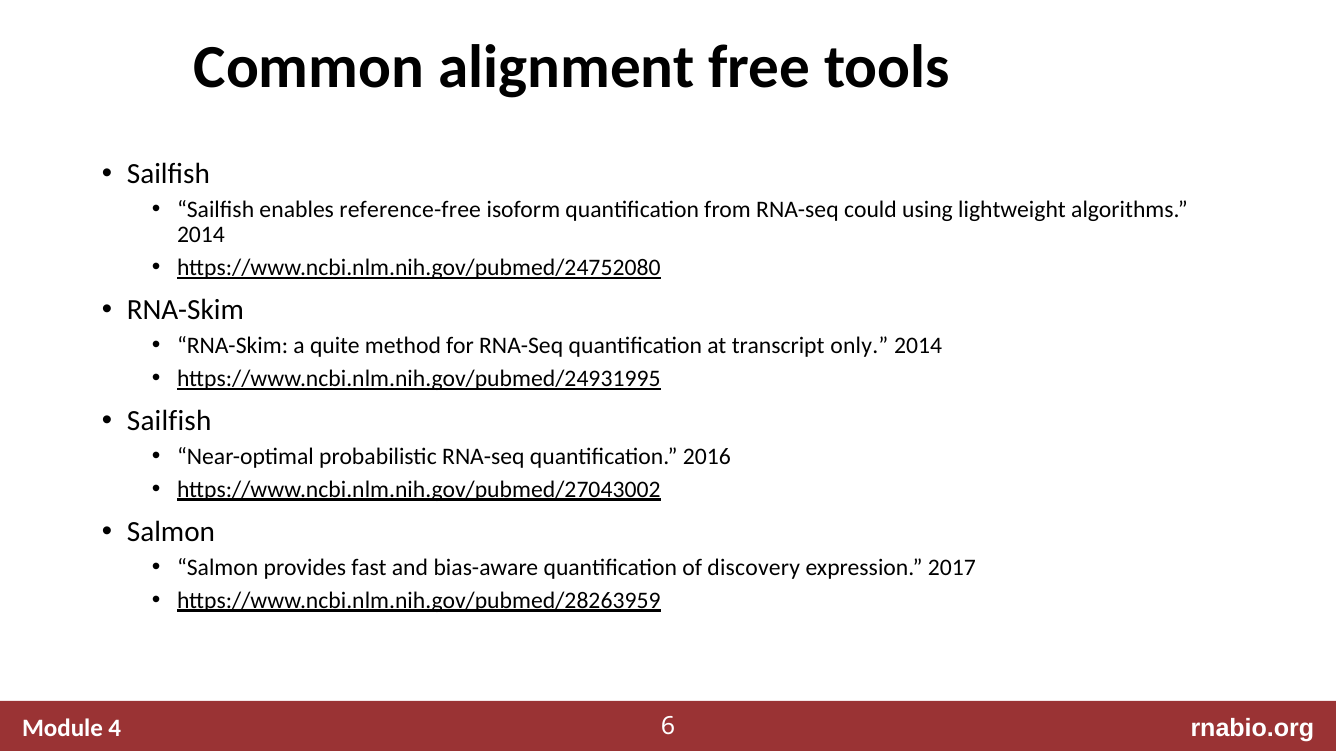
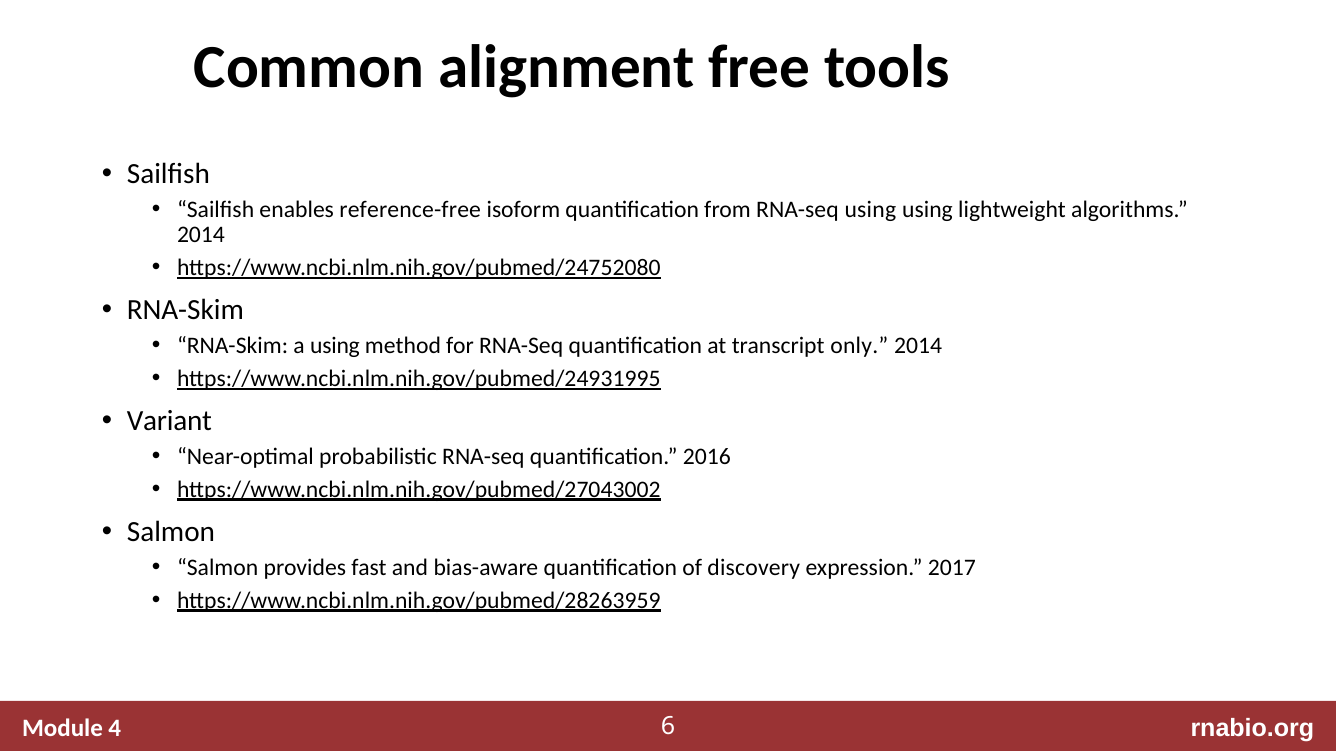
RNA-seq could: could -> using (870, 209)
a quite: quite -> using (335, 346)
Sailfish: Sailfish -> Variant (169, 421)
